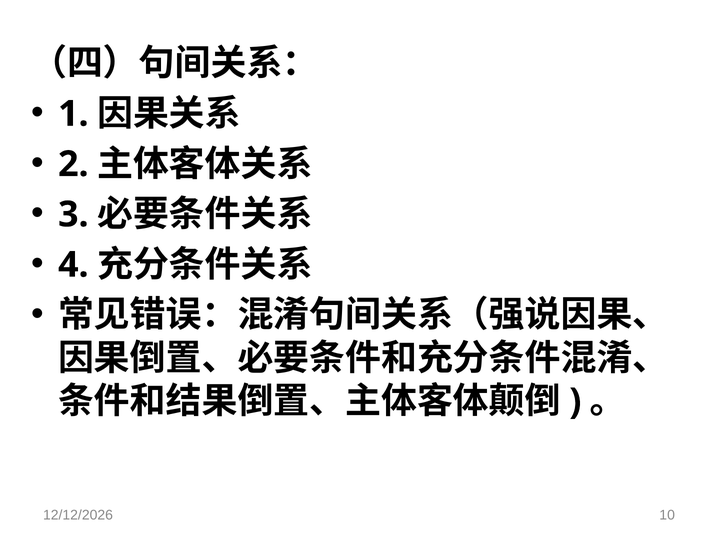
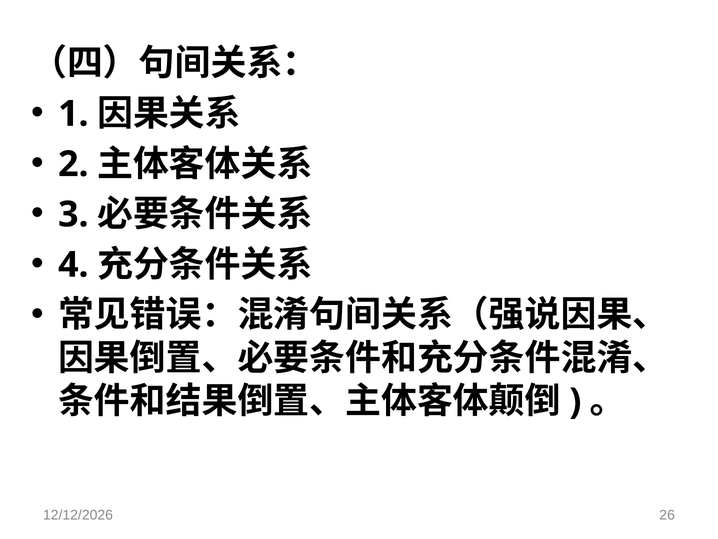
10: 10 -> 26 (667, 514)
